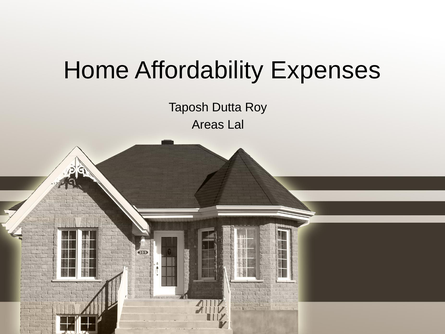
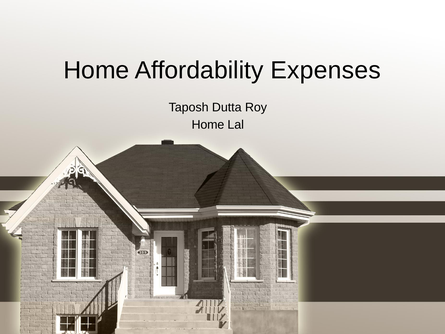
Areas: Areas -> Home (208, 125)
